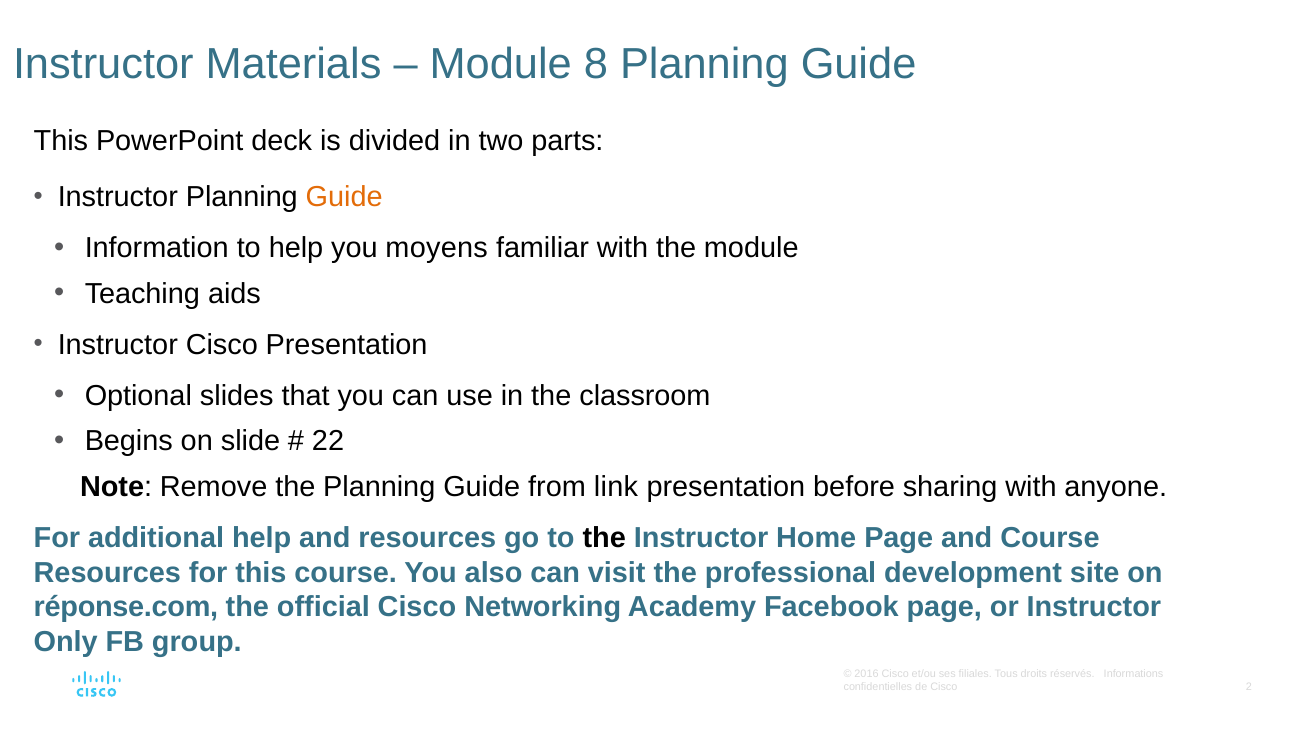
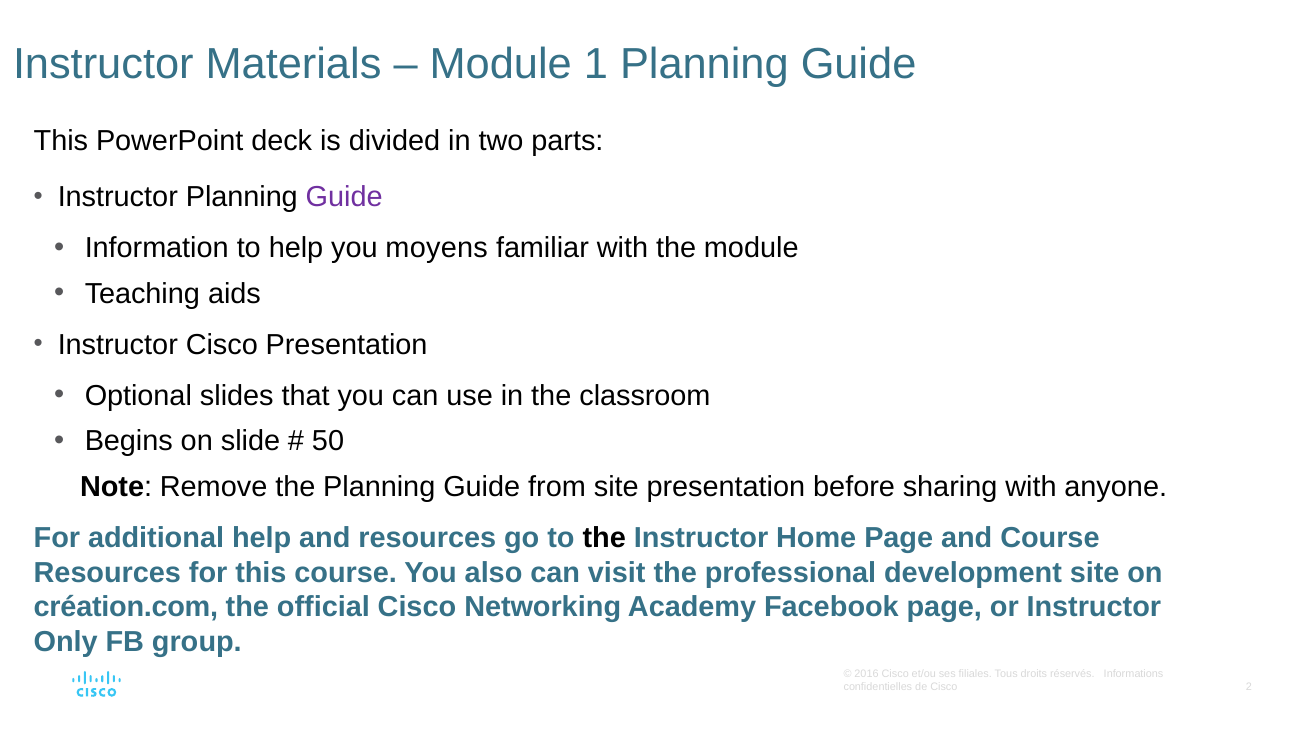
8: 8 -> 1 (596, 64)
Guide colour: orange -> purple (344, 197)
22: 22 -> 50 (328, 441)
from link: link -> site (616, 487)
réponse.com: réponse.com -> création.com (126, 607)
